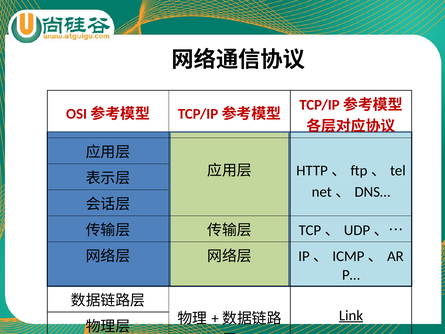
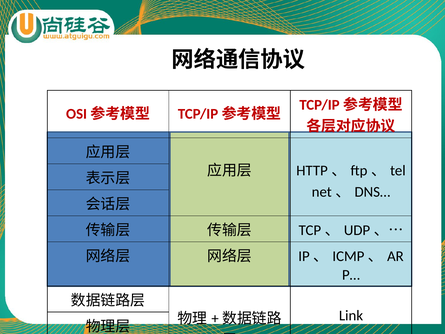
Link underline: present -> none (351, 315)
